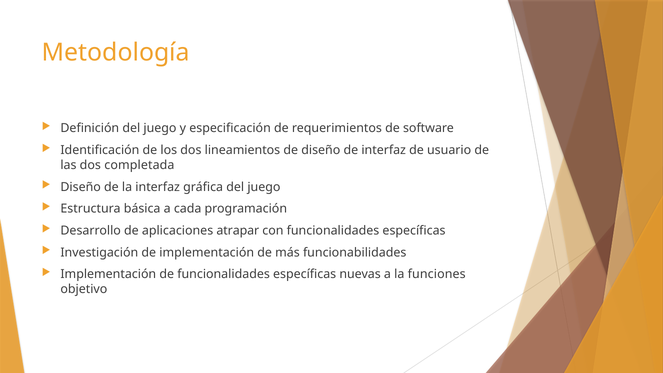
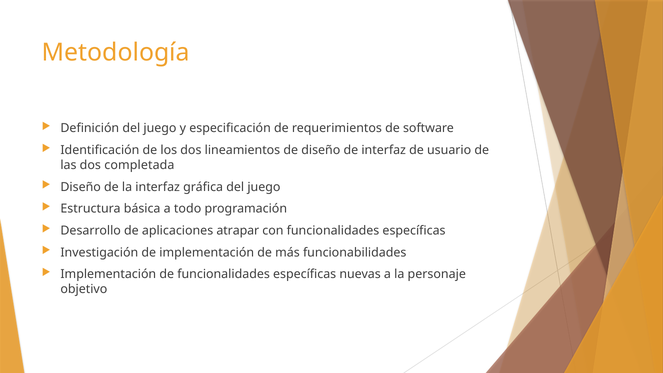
cada: cada -> todo (188, 209)
funciones: funciones -> personaje (437, 274)
